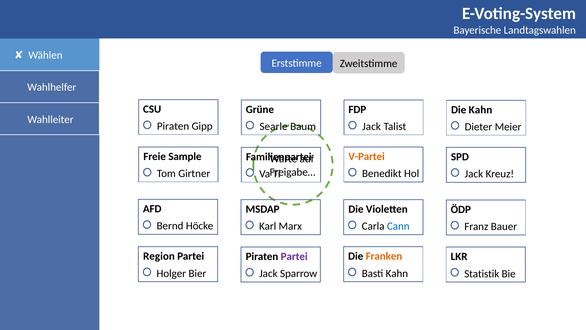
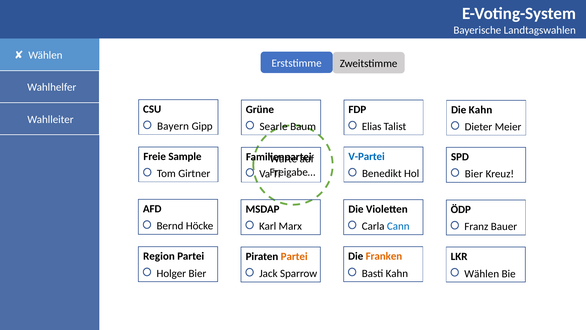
Piraten: Piraten -> Bayern (173, 126)
Jack: Jack -> Elias (372, 126)
V-Partei colour: orange -> blue (367, 156)
Jack: Jack -> Bier (474, 174)
Partei colour: purple -> orange (294, 256)
Statistik: Statistik -> Wählen (482, 273)
